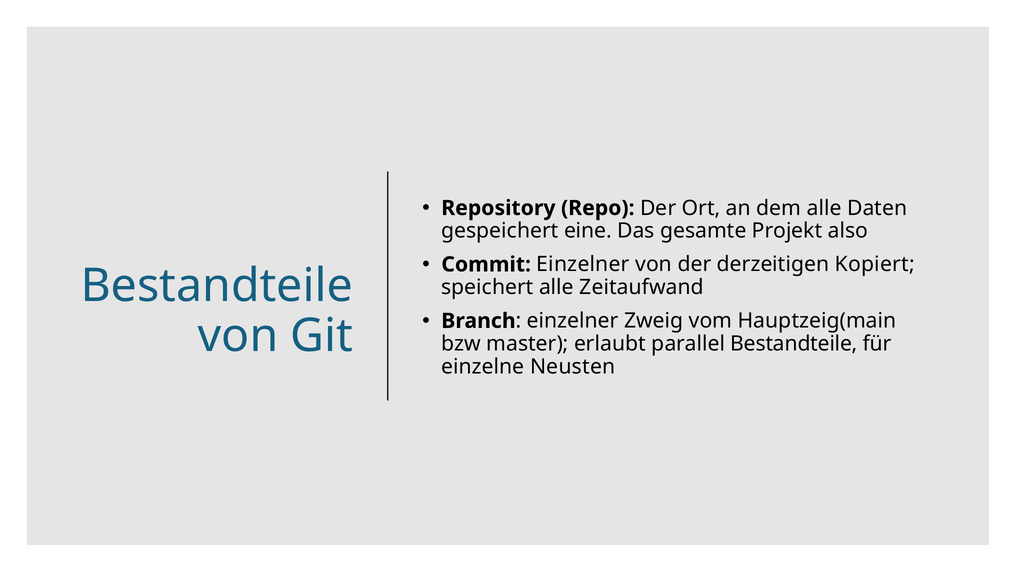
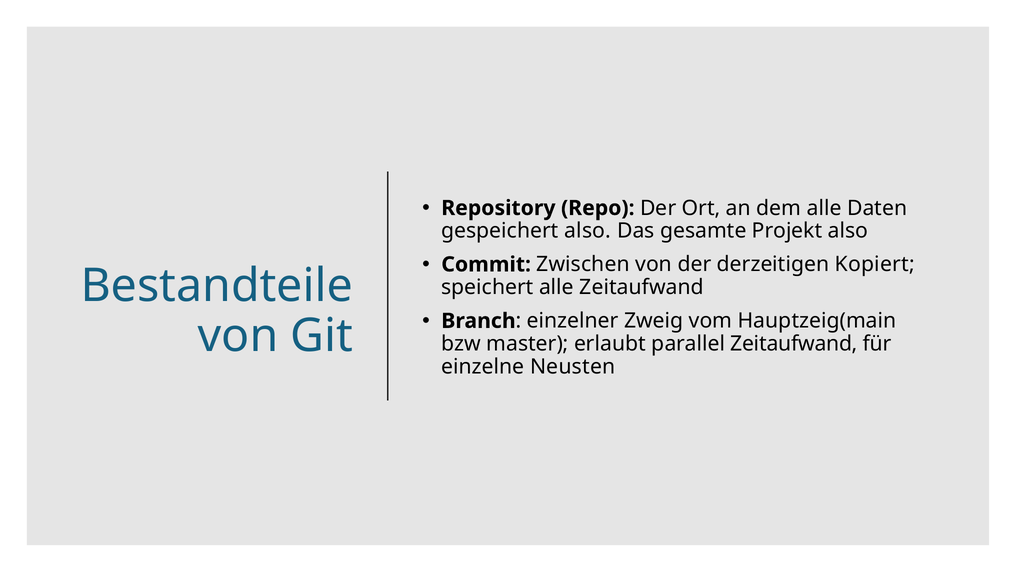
gespeichert eine: eine -> also (588, 231)
Commit Einzelner: Einzelner -> Zwischen (583, 264)
parallel Bestandteile: Bestandteile -> Zeitaufwand (794, 343)
